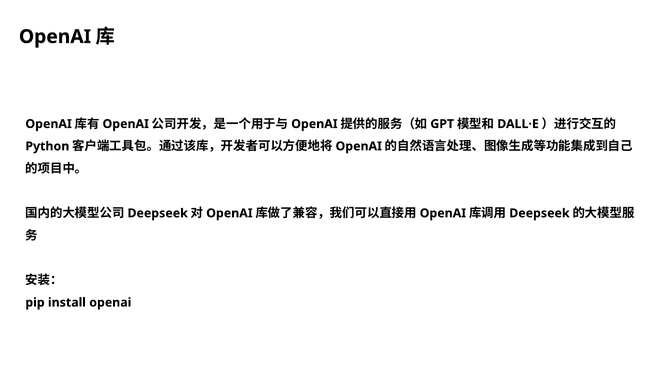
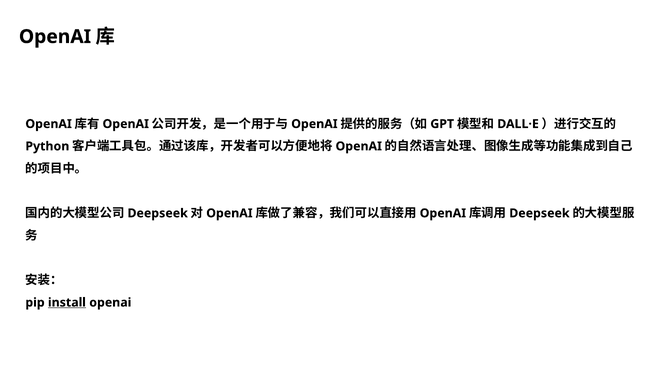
install underline: none -> present (67, 302)
